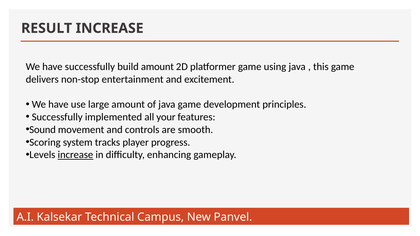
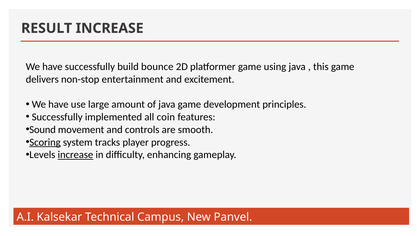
build amount: amount -> bounce (157, 67)
your: your -> coin (166, 117)
Scoring underline: none -> present (45, 142)
